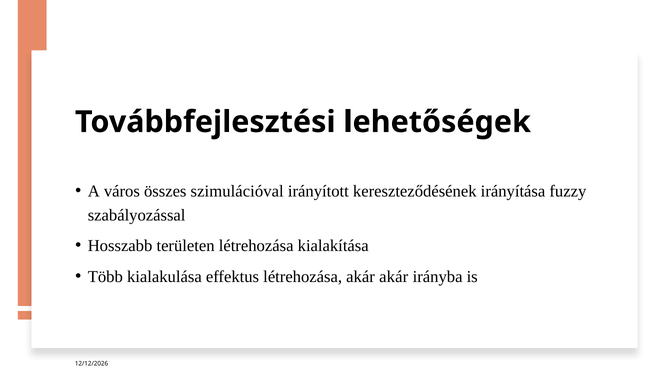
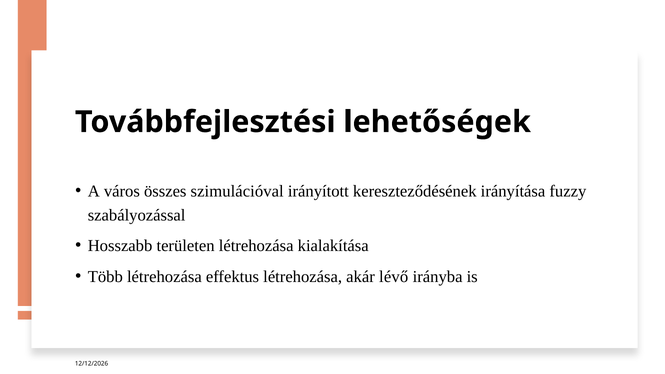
Több kialakulása: kialakulása -> létrehozása (164, 277)
akár akár: akár -> lévő (394, 277)
